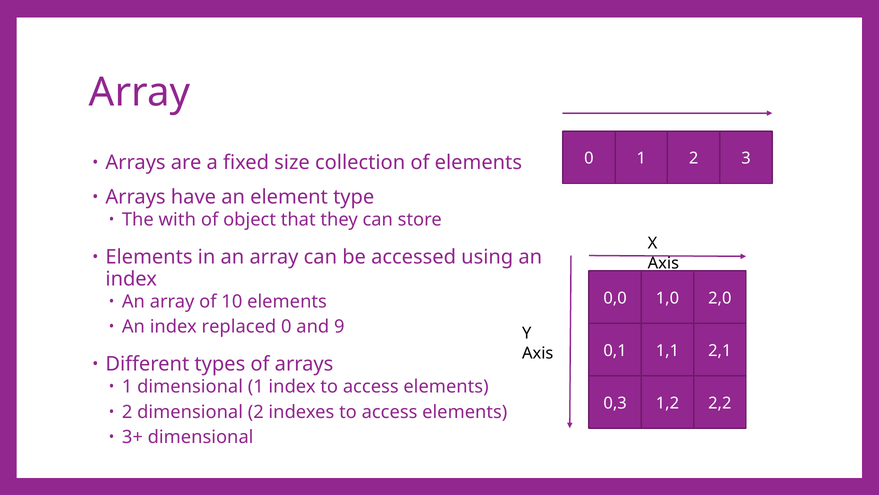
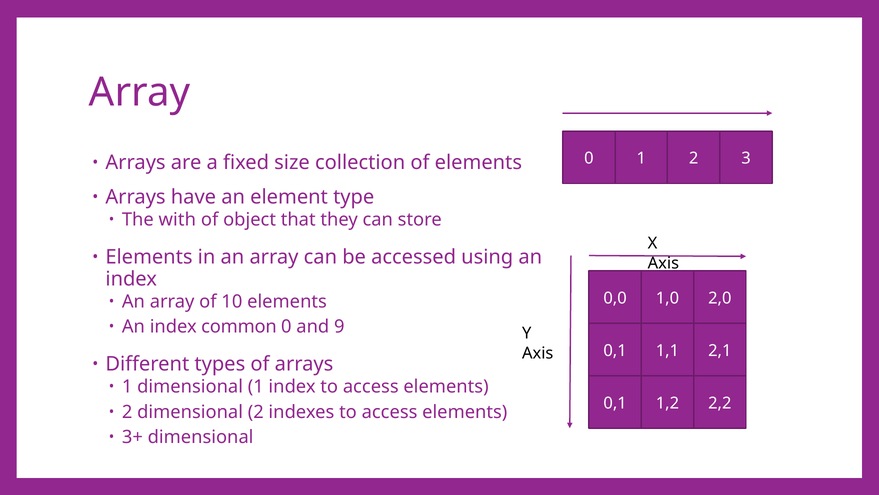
replaced: replaced -> common (239, 326)
0,3: 0,3 -> 0,1 (615, 403)
